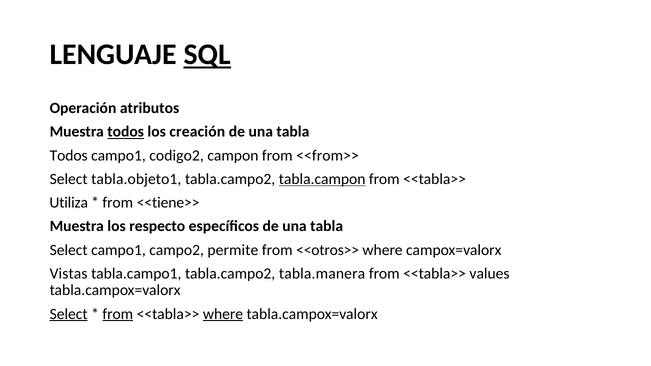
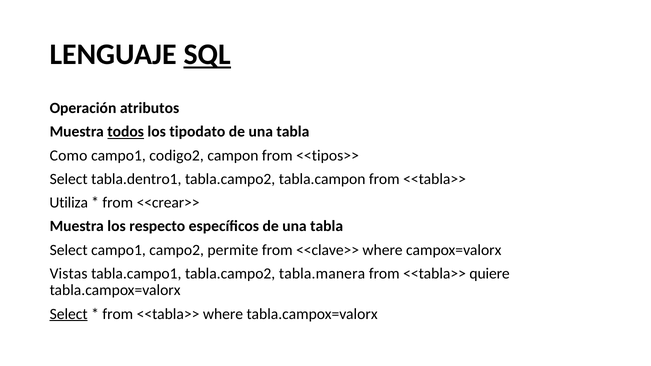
creación: creación -> tipodato (197, 132)
Todos: Todos -> Como (69, 155)
<<from>>: <<from>> -> <<tipos>> (328, 155)
tabla.objeto1: tabla.objeto1 -> tabla.dentro1 (136, 179)
tabla.campon underline: present -> none (322, 179)
<<tiene>>: <<tiene>> -> <<crear>> (168, 203)
<<otros>>: <<otros>> -> <<clave>> (328, 250)
values: values -> quiere (490, 274)
from underline: present -> none (118, 314)
where underline: present -> none (223, 314)
